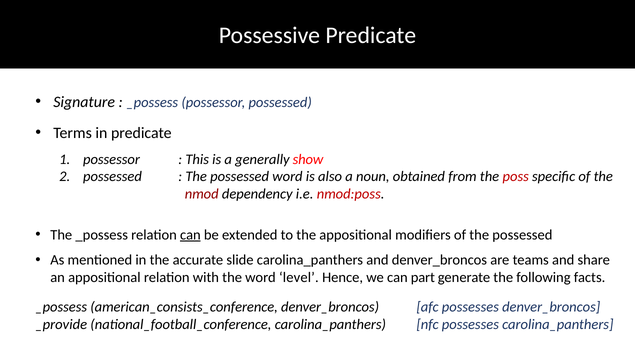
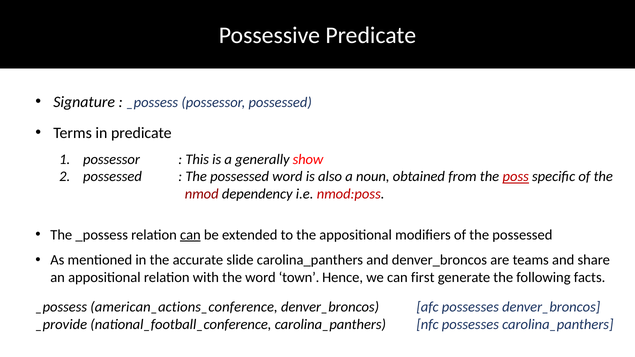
poss underline: none -> present (516, 177)
level: level -> town (299, 278)
part: part -> first (423, 278)
american_consists_conference: american_consists_conference -> american_actions_conference (184, 307)
